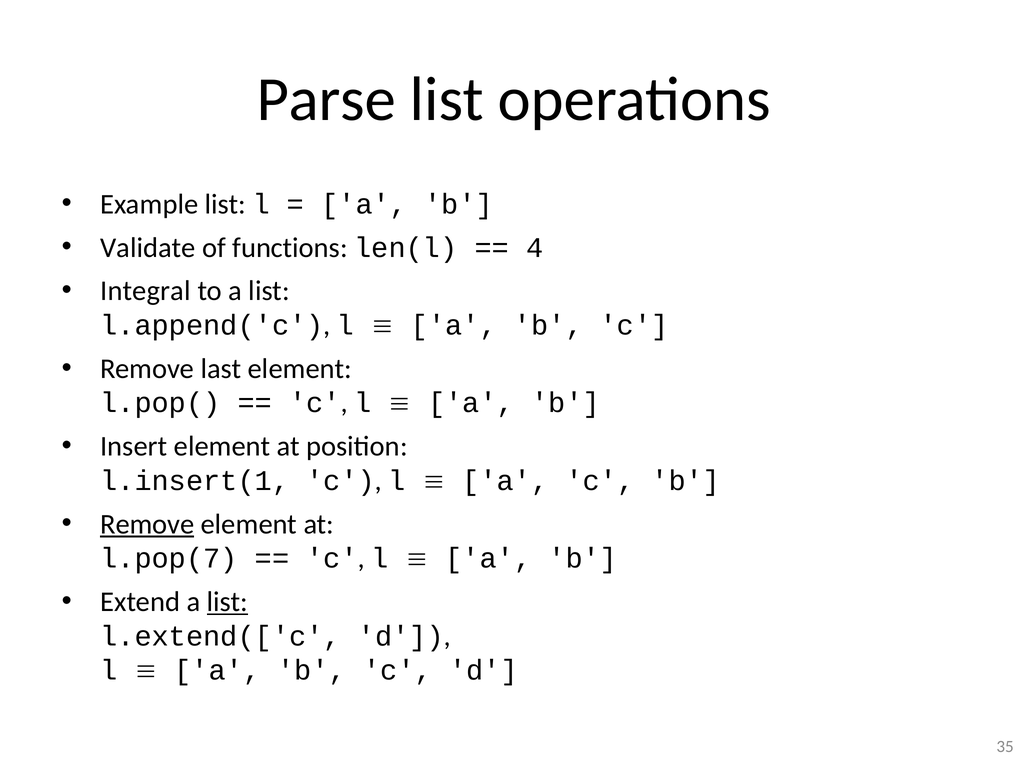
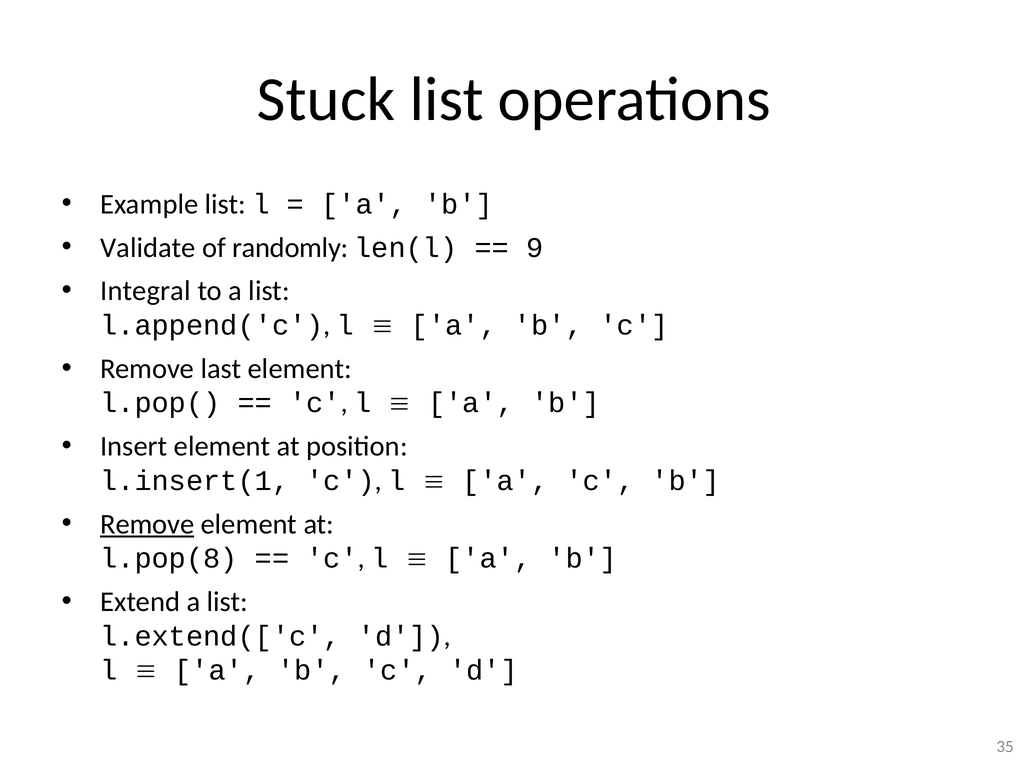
Parse: Parse -> Stuck (326, 100)
functions: functions -> randomly (290, 248)
4: 4 -> 9 (535, 248)
l.pop(7: l.pop(7 -> l.pop(8 (169, 558)
list underline: present -> none (227, 602)
